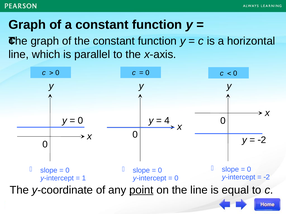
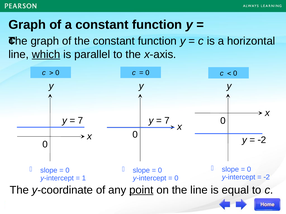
which underline: none -> present (46, 54)
4: 4 -> 7 (167, 121)
0: 0 -> 7 (80, 121)
